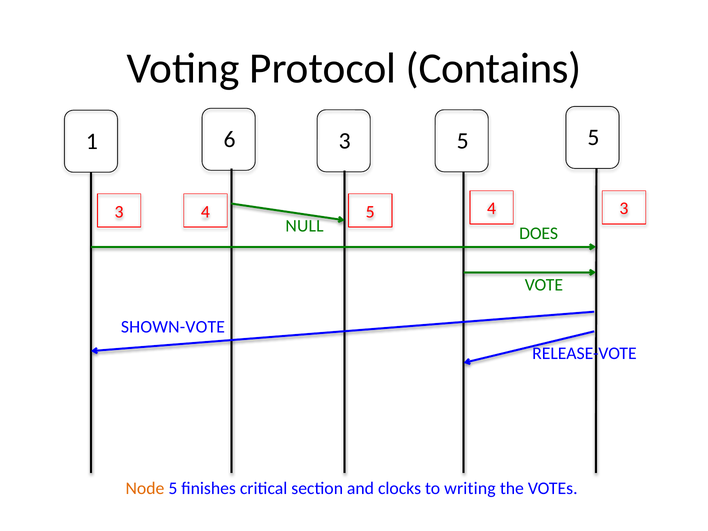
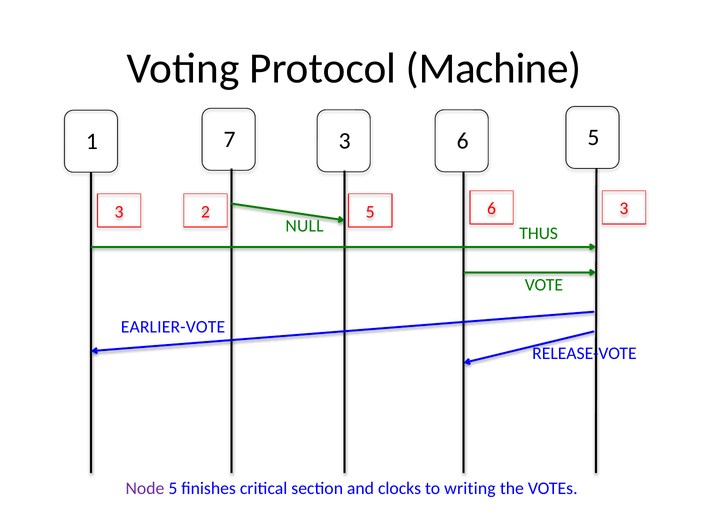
Contains: Contains -> Machine (494, 69)
6: 6 -> 7 (230, 140)
3 5: 5 -> 6 (463, 141)
3 4: 4 -> 2 (205, 212)
5 4: 4 -> 6 (492, 209)
DOES: DOES -> THUS (539, 234)
SHOWN-VOTE: SHOWN-VOTE -> EARLIER-VOTE (173, 327)
Node colour: orange -> purple (145, 488)
